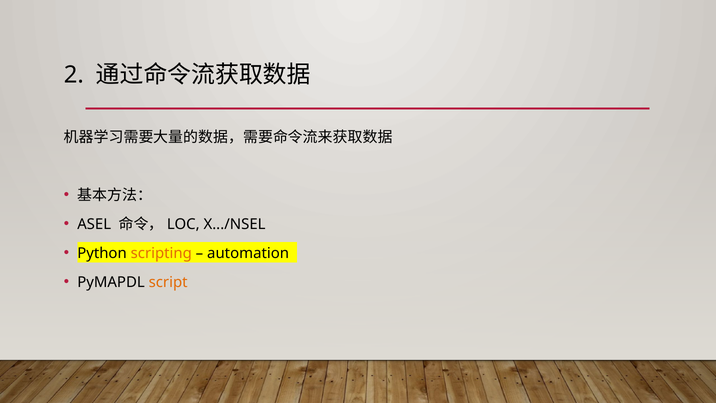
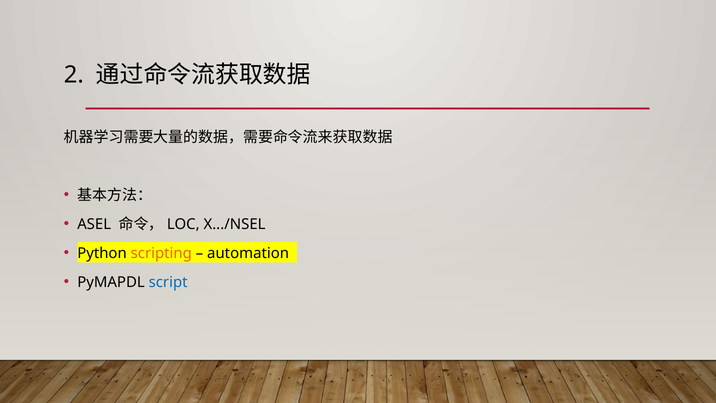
script colour: orange -> blue (168, 282)
